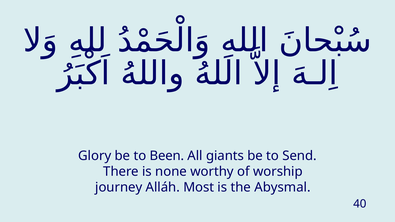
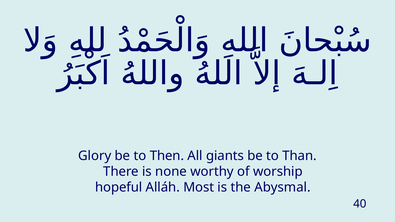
Been: Been -> Then (167, 156)
Send: Send -> Than (300, 156)
journey: journey -> hopeful (119, 188)
